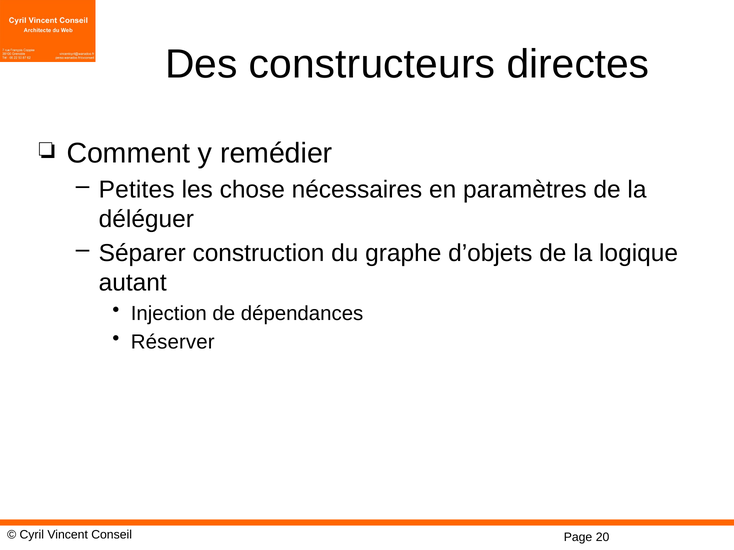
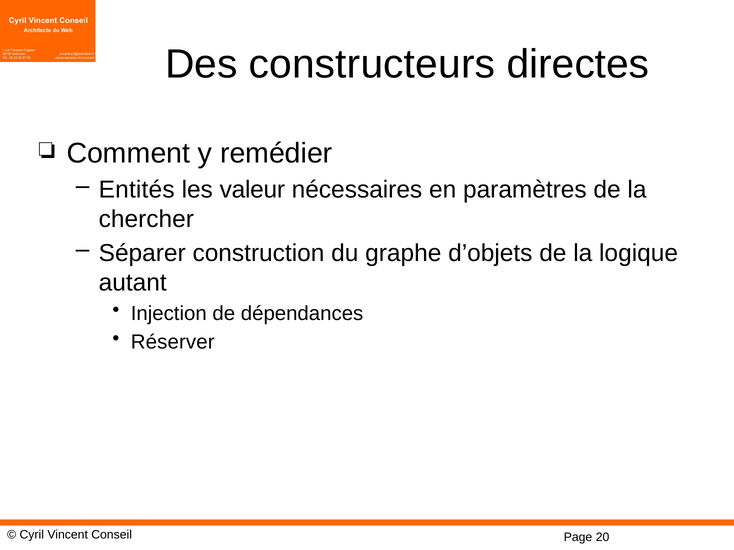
Petites: Petites -> Entités (137, 190)
chose: chose -> valeur (252, 190)
déléguer: déléguer -> chercher (146, 219)
